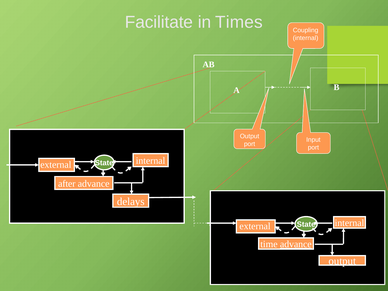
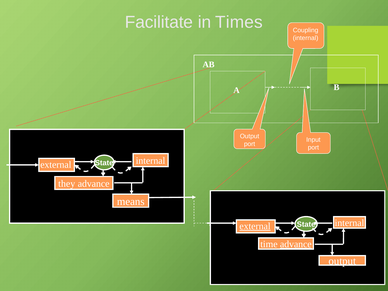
after: after -> they (67, 184)
delays: delays -> means (131, 201)
external underline: none -> present (255, 226)
